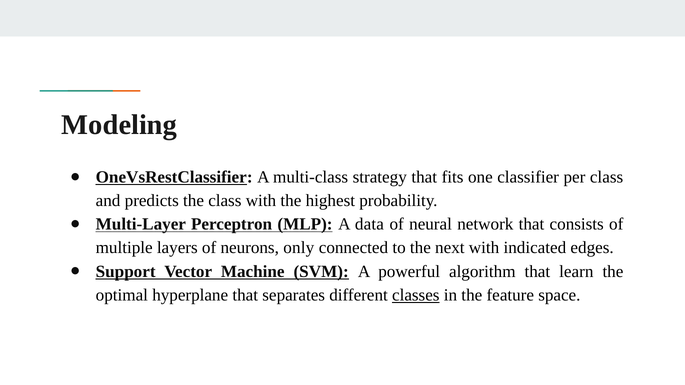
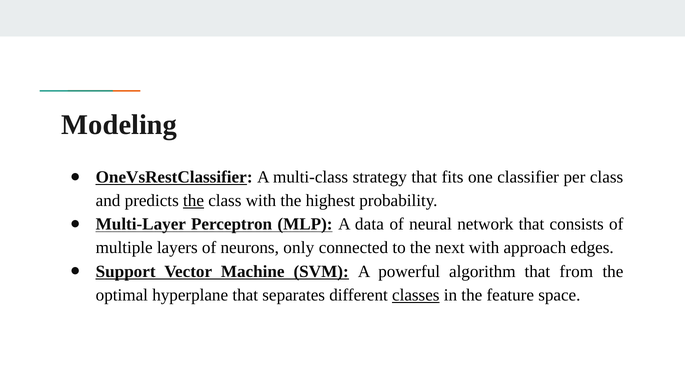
the underline: none -> present (194, 201)
indicated: indicated -> approach (535, 248)
learn: learn -> from (576, 272)
